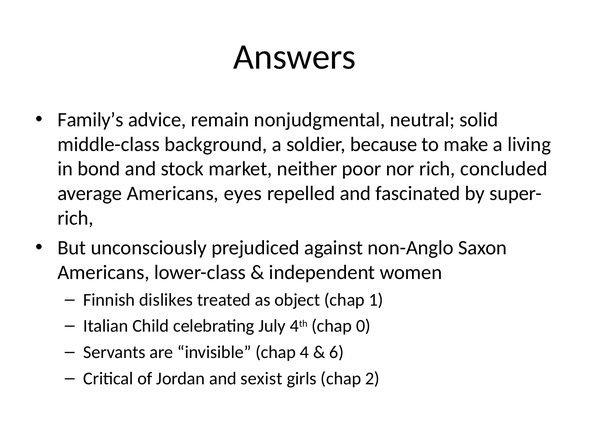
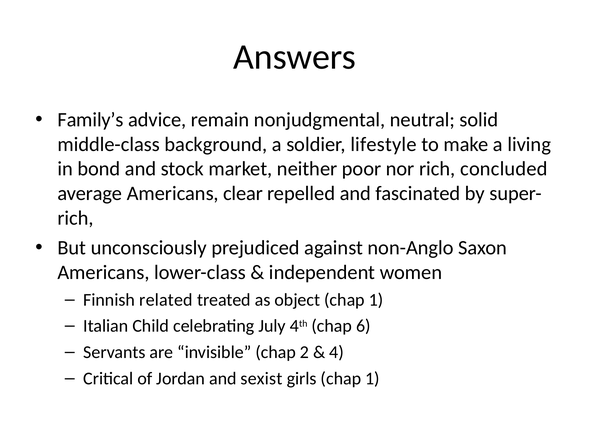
because: because -> lifestyle (384, 144)
eyes: eyes -> clear (243, 193)
dislikes: dislikes -> related (166, 300)
0: 0 -> 6 (363, 326)
4: 4 -> 2 (304, 352)
6: 6 -> 4 (337, 352)
girls chap 2: 2 -> 1 (372, 378)
